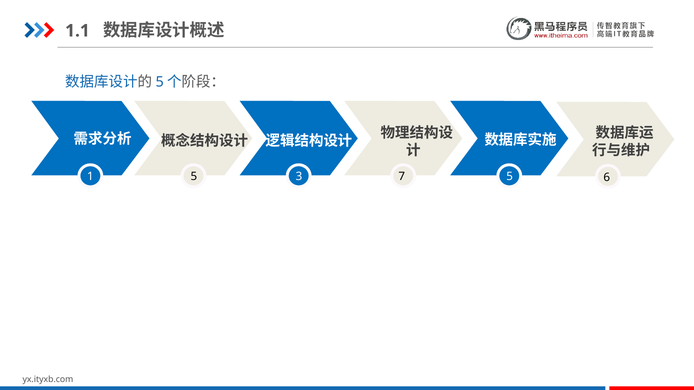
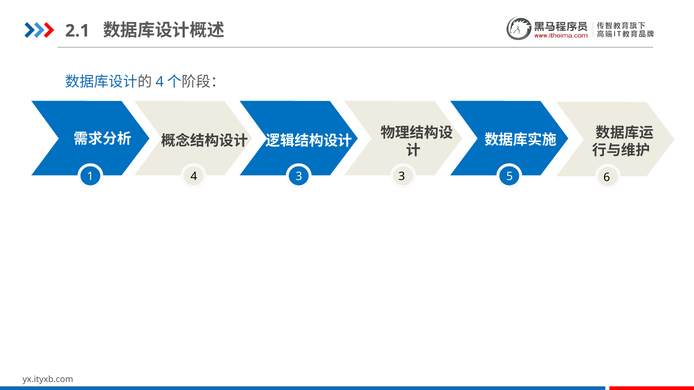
1.1: 1.1 -> 2.1 (77, 31)
5: 5 -> 4 (160, 82)
1 5: 5 -> 4 (194, 177)
3 7: 7 -> 3 (402, 177)
